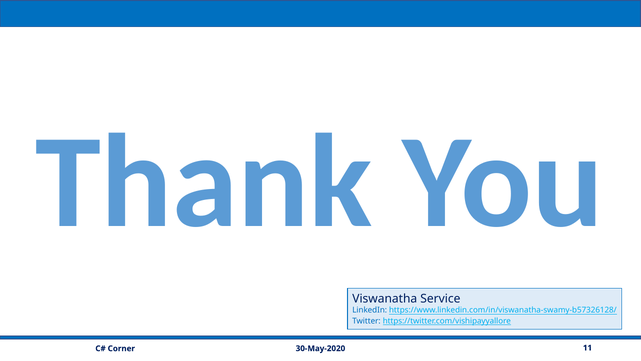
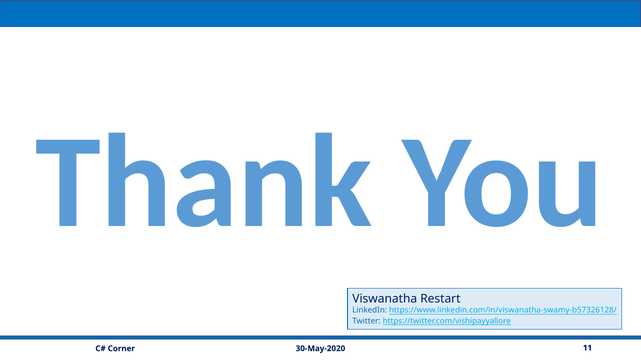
Service: Service -> Restart (440, 298)
